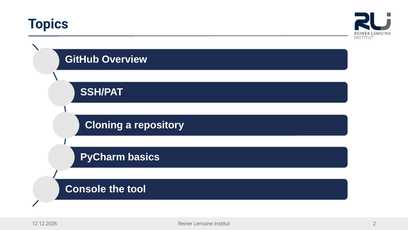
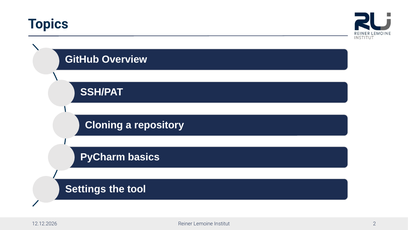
Console: Console -> Settings (86, 189)
